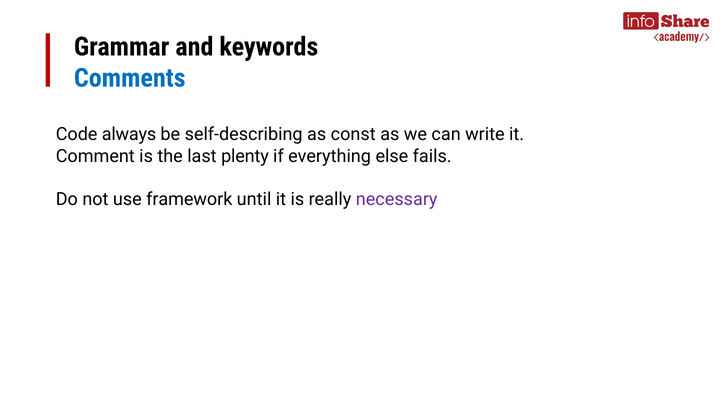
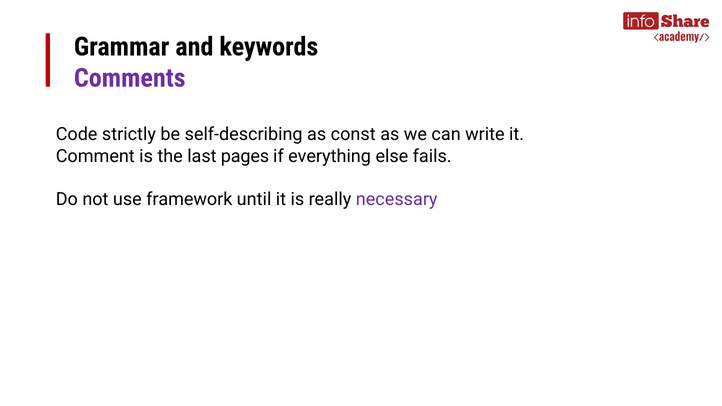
Comments colour: blue -> purple (130, 78)
always: always -> strictly (129, 135)
plenty: plenty -> pages (245, 156)
